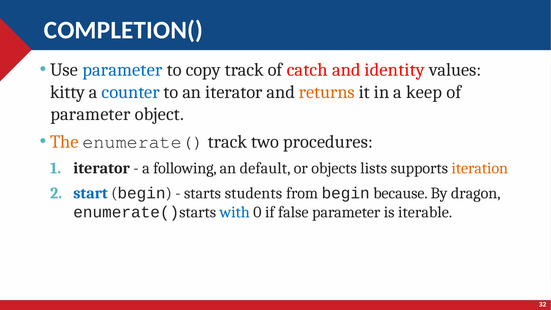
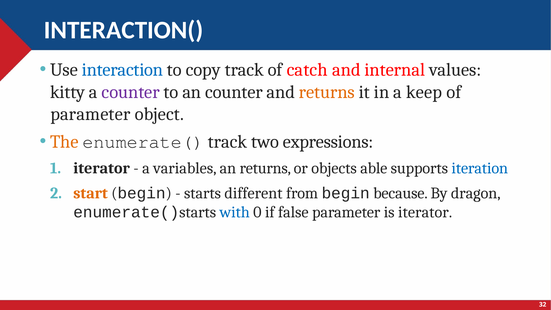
COMPLETION(: COMPLETION( -> INTERACTION( (124, 30)
Use parameter: parameter -> interaction (123, 70)
identity: identity -> internal (395, 70)
counter colour: blue -> purple (131, 92)
an iterator: iterator -> counter (234, 92)
procedures: procedures -> expressions (328, 142)
following: following -> variables (185, 168)
an default: default -> returns (265, 168)
lists: lists -> able (374, 168)
iteration colour: orange -> blue (480, 168)
start colour: blue -> orange (91, 193)
students: students -> different (253, 193)
is iterable: iterable -> iterator (425, 212)
